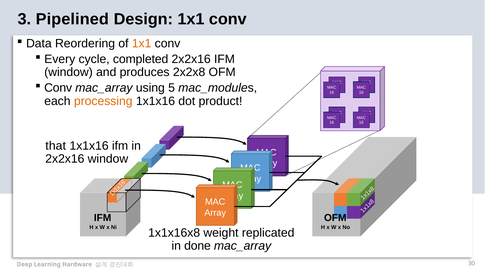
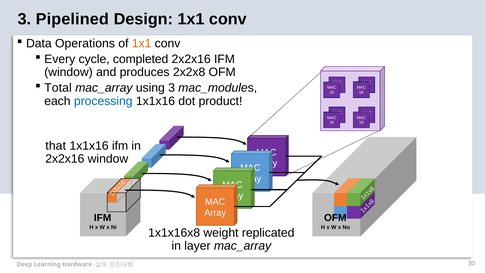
Reordering: Reordering -> Operations (85, 44)
Conv: Conv -> Total (58, 88)
using 5: 5 -> 3 (172, 88)
processing colour: orange -> blue (103, 101)
done: done -> layer (197, 246)
